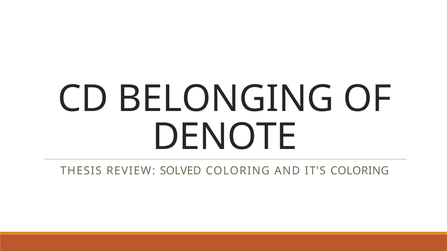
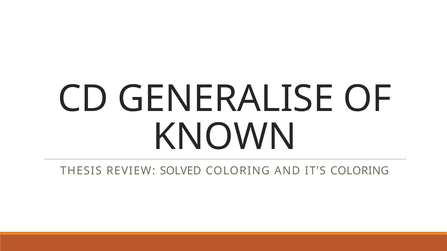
BELONGING: BELONGING -> GENERALISE (226, 99)
DENOTE: DENOTE -> KNOWN (225, 137)
